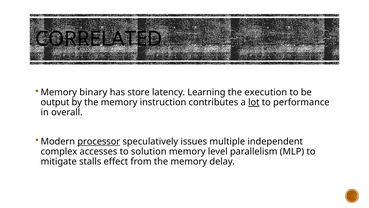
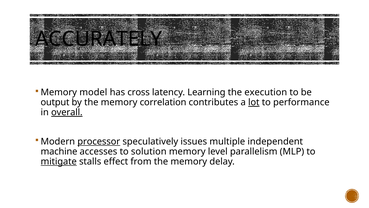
CORRELATED: CORRELATED -> ACCURATELY (99, 39)
binary: binary -> model (93, 92)
store: store -> cross (139, 92)
instruction: instruction -> correlation (163, 102)
overall underline: none -> present (67, 112)
complex: complex -> machine (59, 151)
mitigate underline: none -> present (59, 161)
